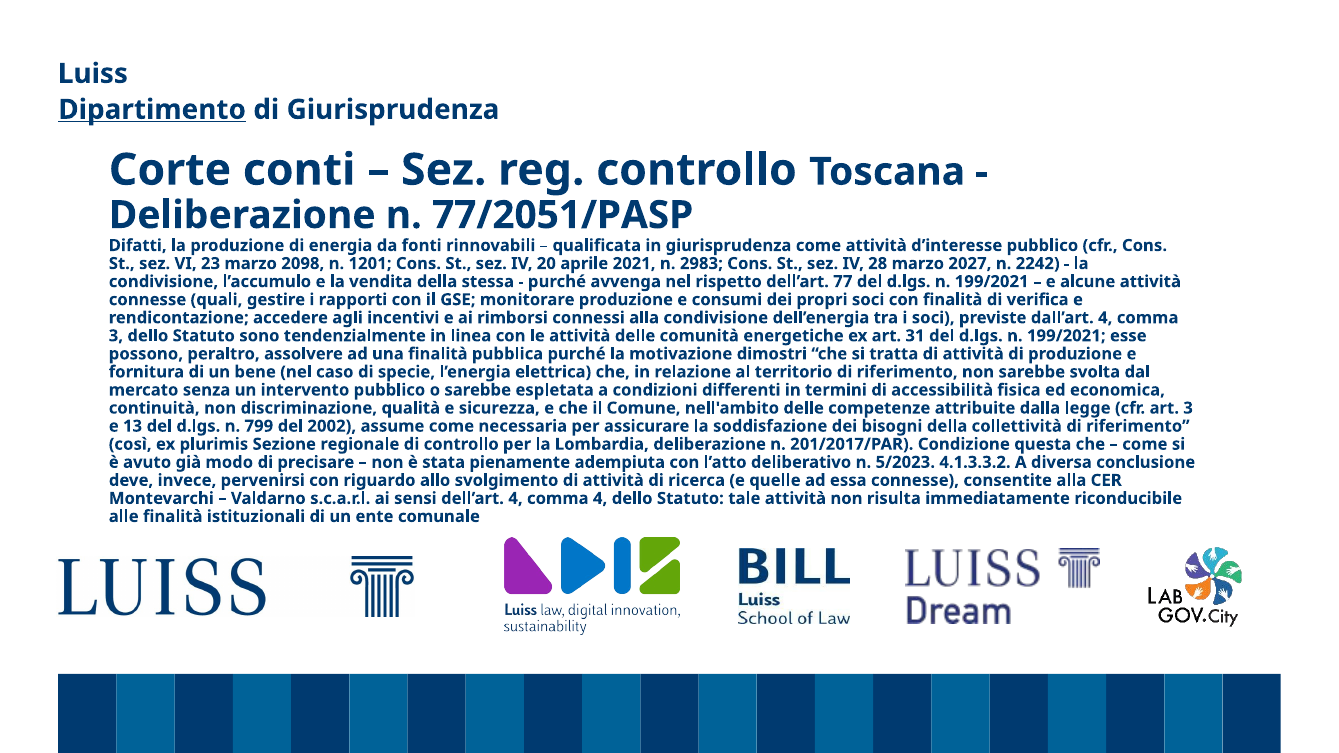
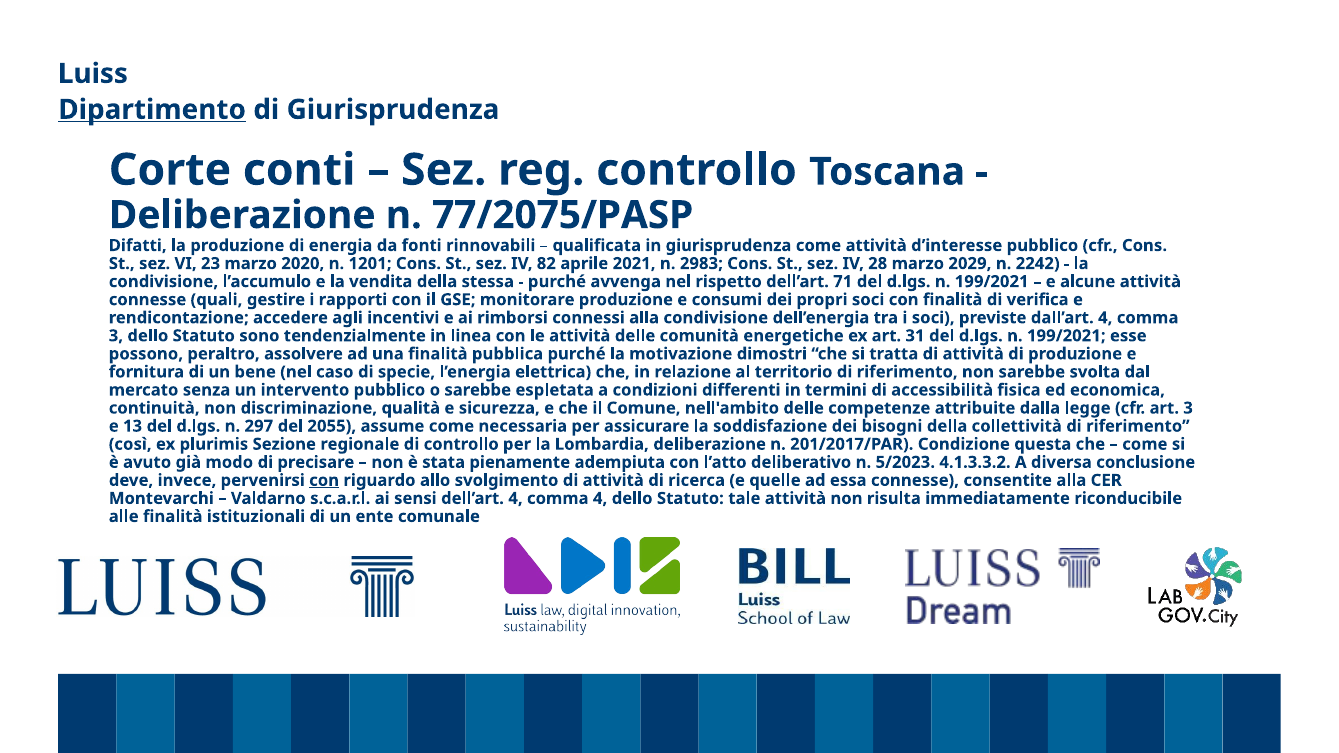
77/2051/PASP: 77/2051/PASP -> 77/2075/PASP (563, 215)
2098: 2098 -> 2020 (303, 264)
20: 20 -> 82 (546, 264)
2027: 2027 -> 2029 (970, 264)
77: 77 -> 71 (843, 282)
799: 799 -> 297 (259, 426)
2002: 2002 -> 2055 (332, 426)
con underline: none -> present (324, 480)
